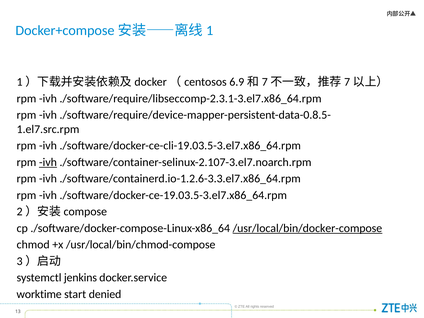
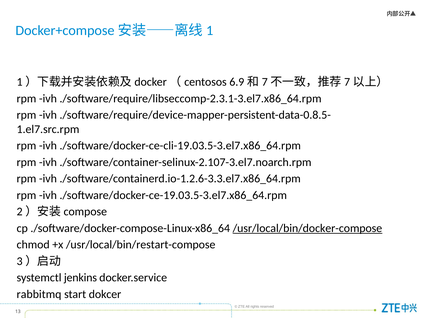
ivh underline: present -> none (48, 162)
/usr/local/bin/chmod-compose: /usr/local/bin/chmod-compose -> /usr/local/bin/restart-compose (141, 245)
worktime: worktime -> rabbitmq (39, 294)
denied: denied -> dokcer (105, 294)
